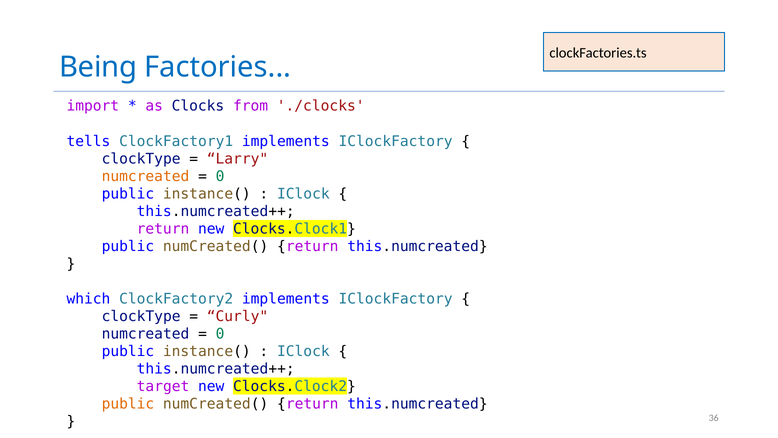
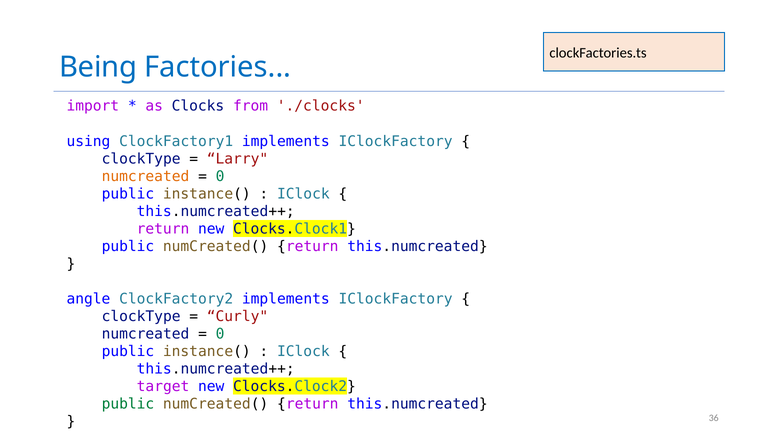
tells: tells -> using (88, 141)
which: which -> angle (88, 299)
public colour: orange -> green (128, 404)
